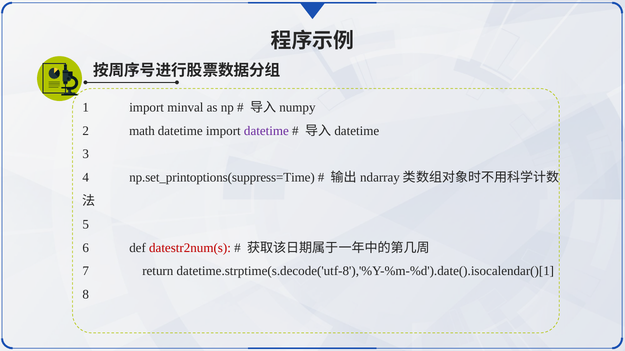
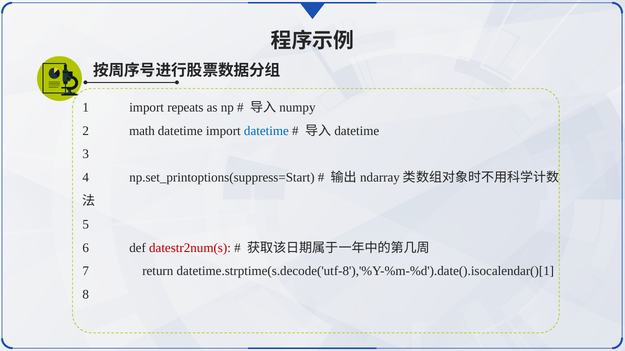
minval: minval -> repeats (185, 108)
datetime colour: purple -> blue (266, 131)
np.set_printoptions(suppress=Time: np.set_printoptions(suppress=Time -> np.set_printoptions(suppress=Start (222, 178)
